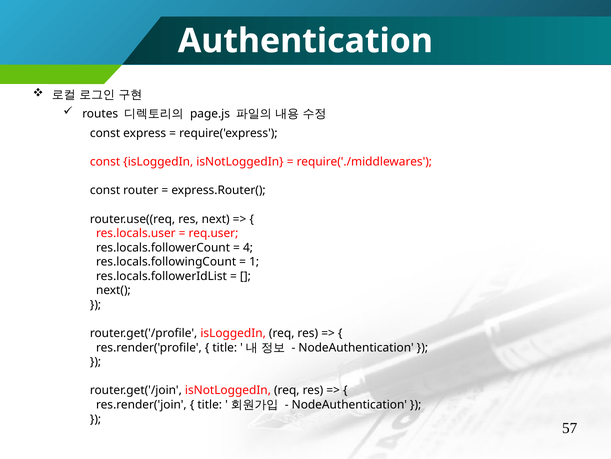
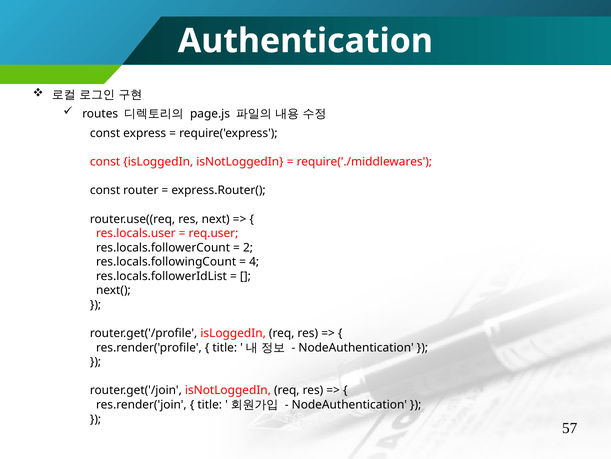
4: 4 -> 2 (248, 247)
1: 1 -> 4 (254, 262)
